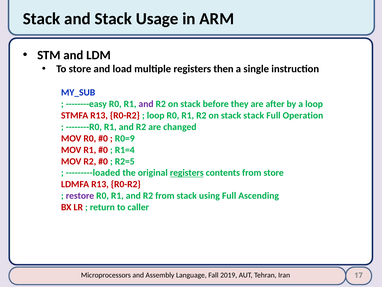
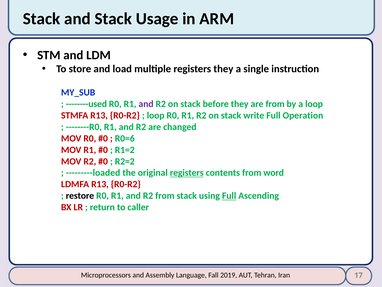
registers then: then -> they (223, 69)
--------easy: --------easy -> --------used (86, 104)
are after: after -> from (275, 104)
stack stack: stack -> write (254, 115)
R0=9: R0=9 -> R0=6 (125, 138)
R1=4: R1=4 -> R1=2 (125, 150)
R2=5: R2=5 -> R2=2 (125, 161)
from store: store -> word (274, 173)
restore colour: purple -> black (80, 195)
Full underline: none -> present (229, 195)
